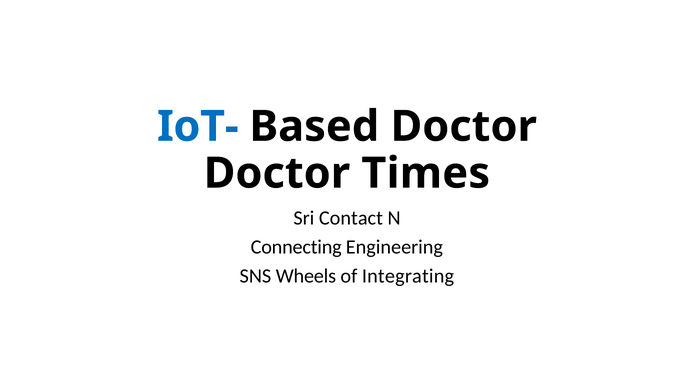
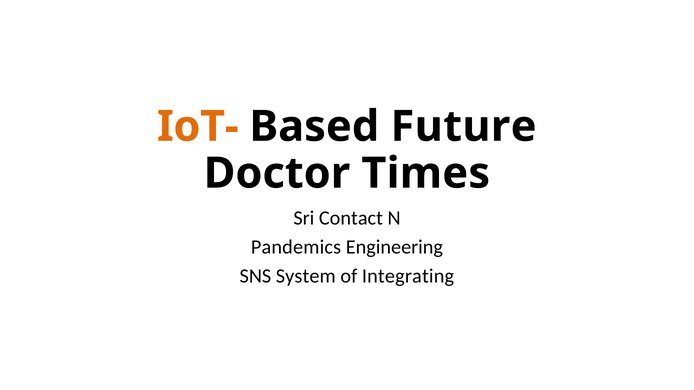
IoT- colour: blue -> orange (198, 127)
Based Doctor: Doctor -> Future (464, 127)
Connecting: Connecting -> Pandemics (296, 247)
Wheels: Wheels -> System (306, 277)
